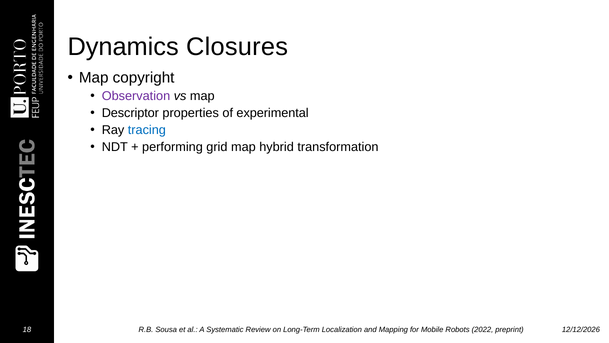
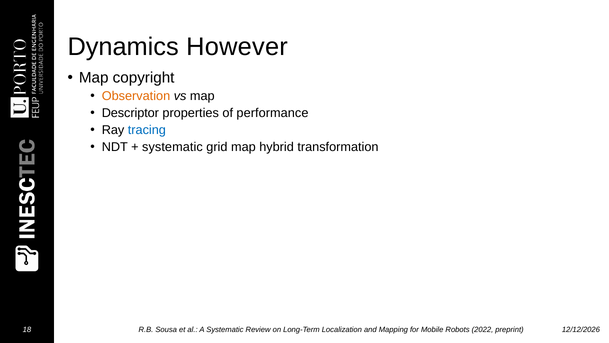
Closures: Closures -> However (237, 47)
Observation colour: purple -> orange (136, 96)
experimental: experimental -> performance (272, 113)
performing: performing -> systematic (172, 147)
